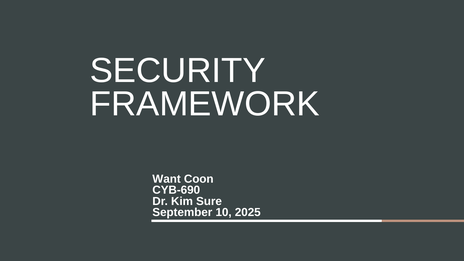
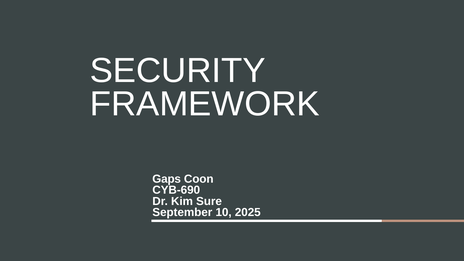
Want: Want -> Gaps (167, 179)
